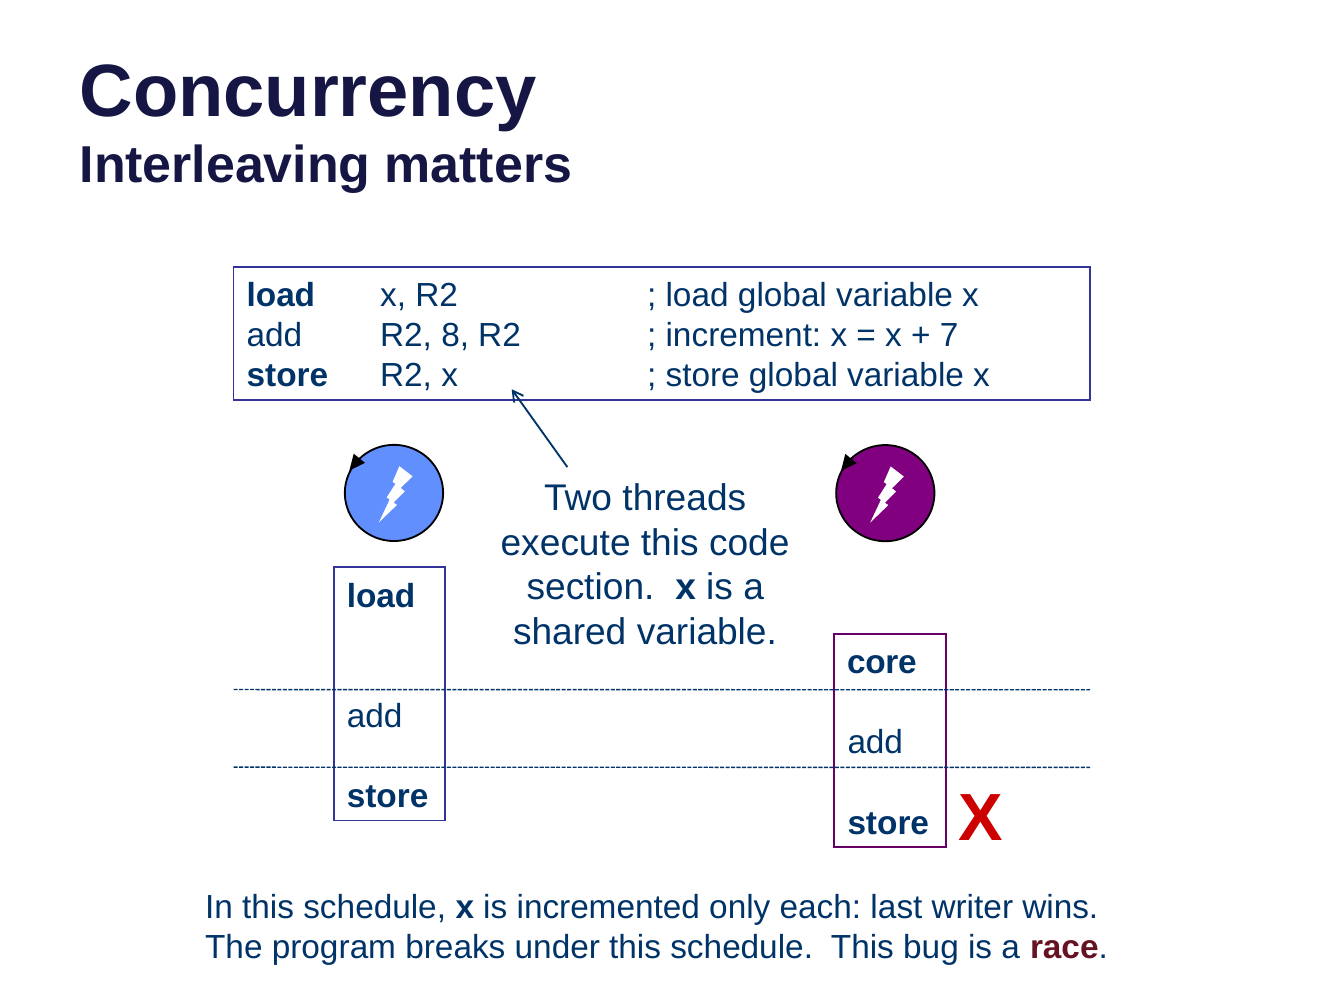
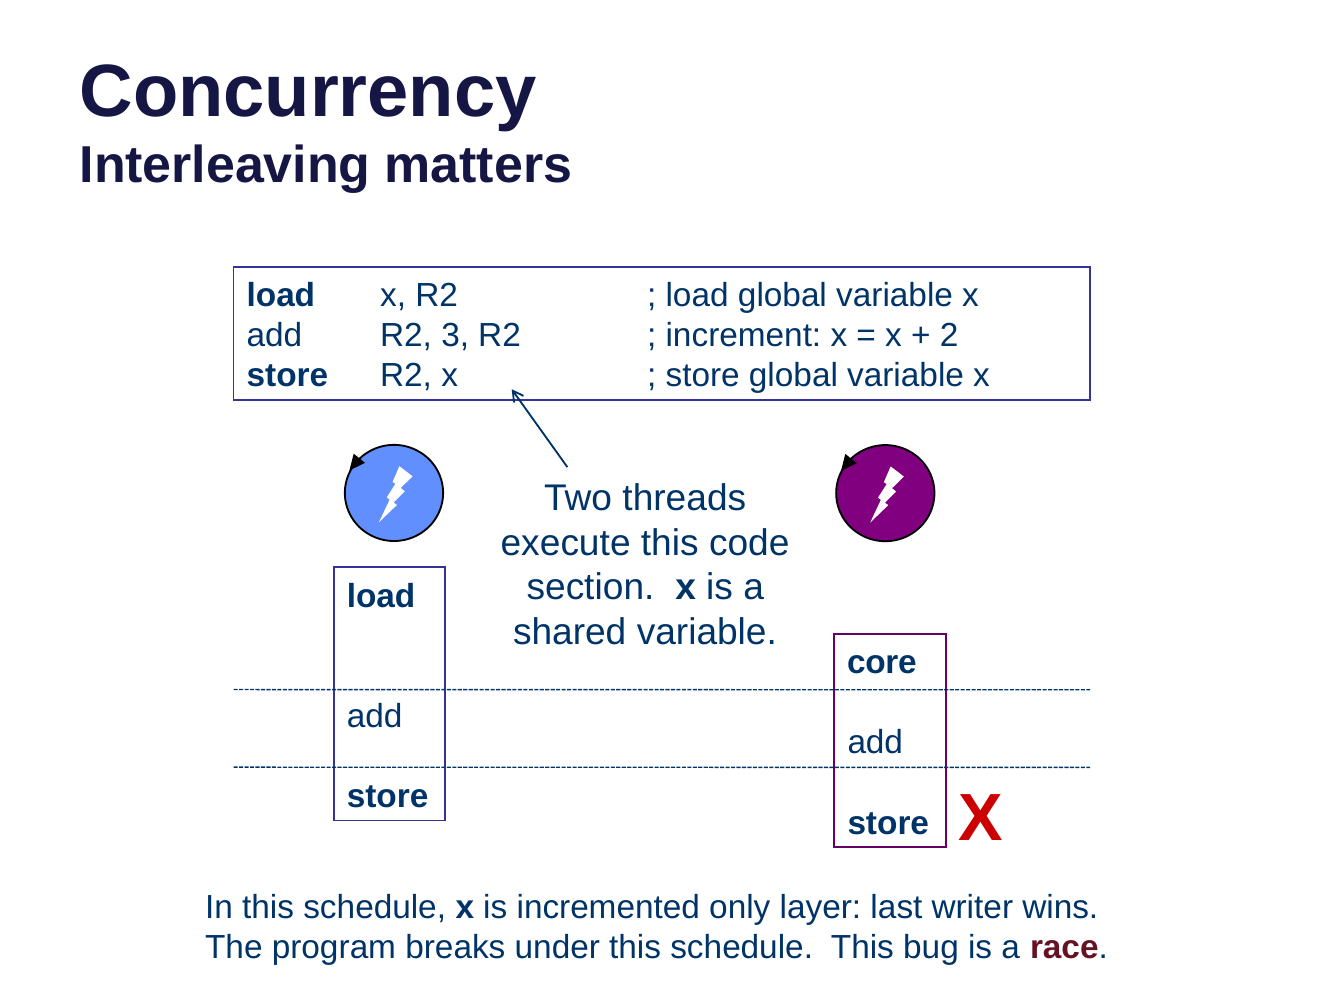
8: 8 -> 3 (455, 336)
7: 7 -> 2 (949, 336)
each: each -> layer (820, 908)
